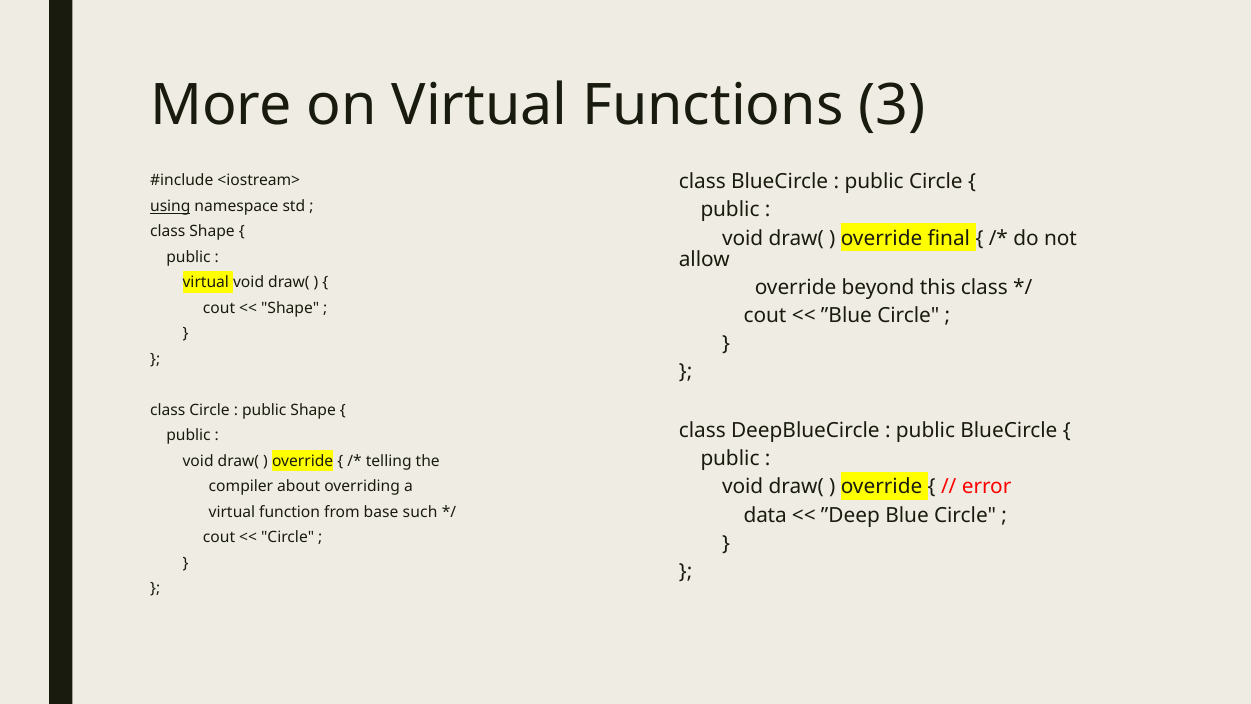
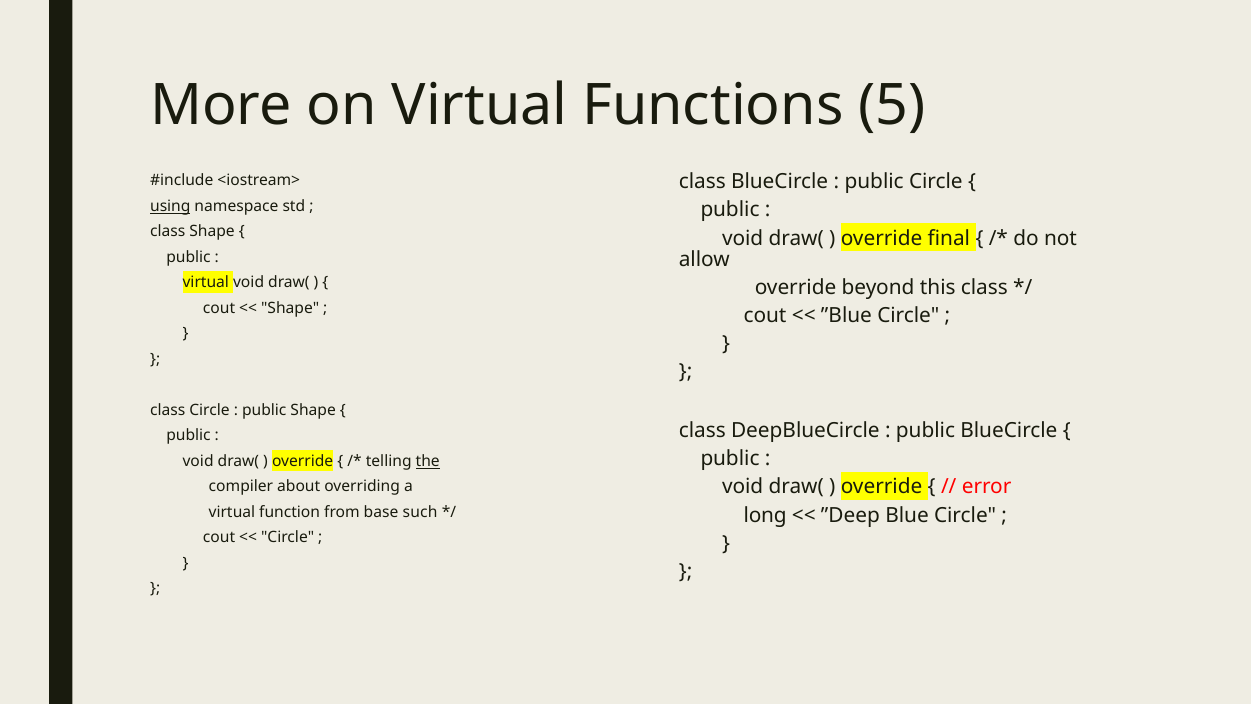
3: 3 -> 5 (892, 105)
the underline: none -> present (428, 461)
data: data -> long (765, 515)
